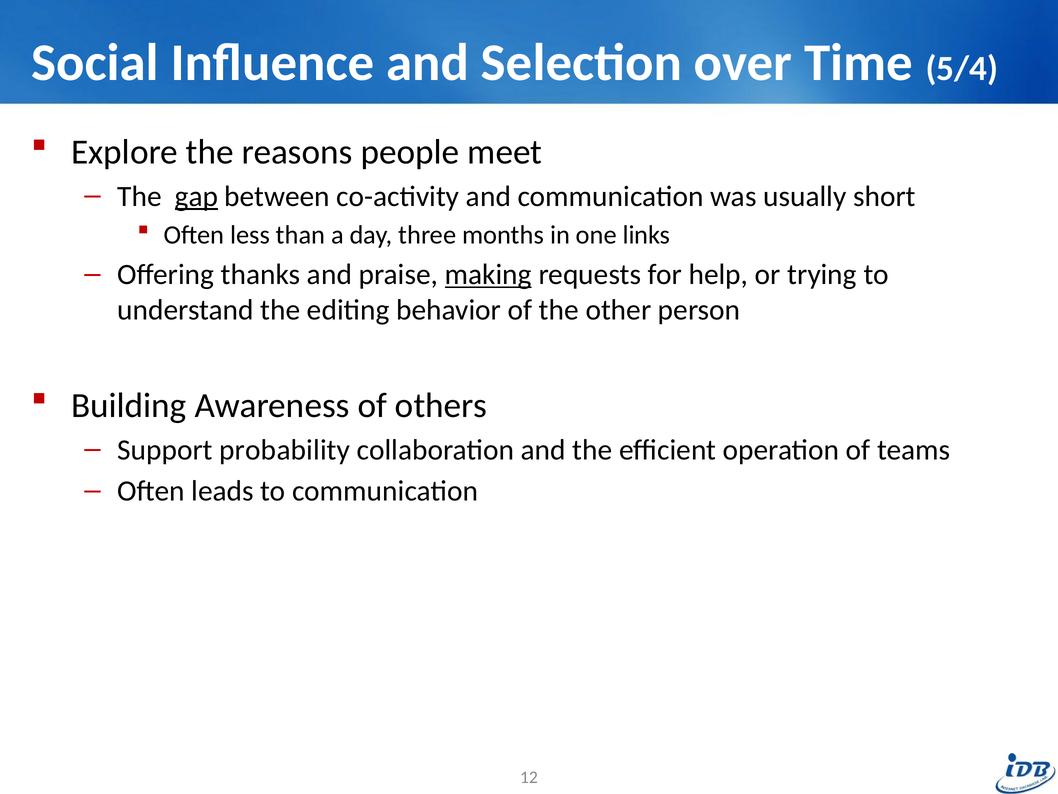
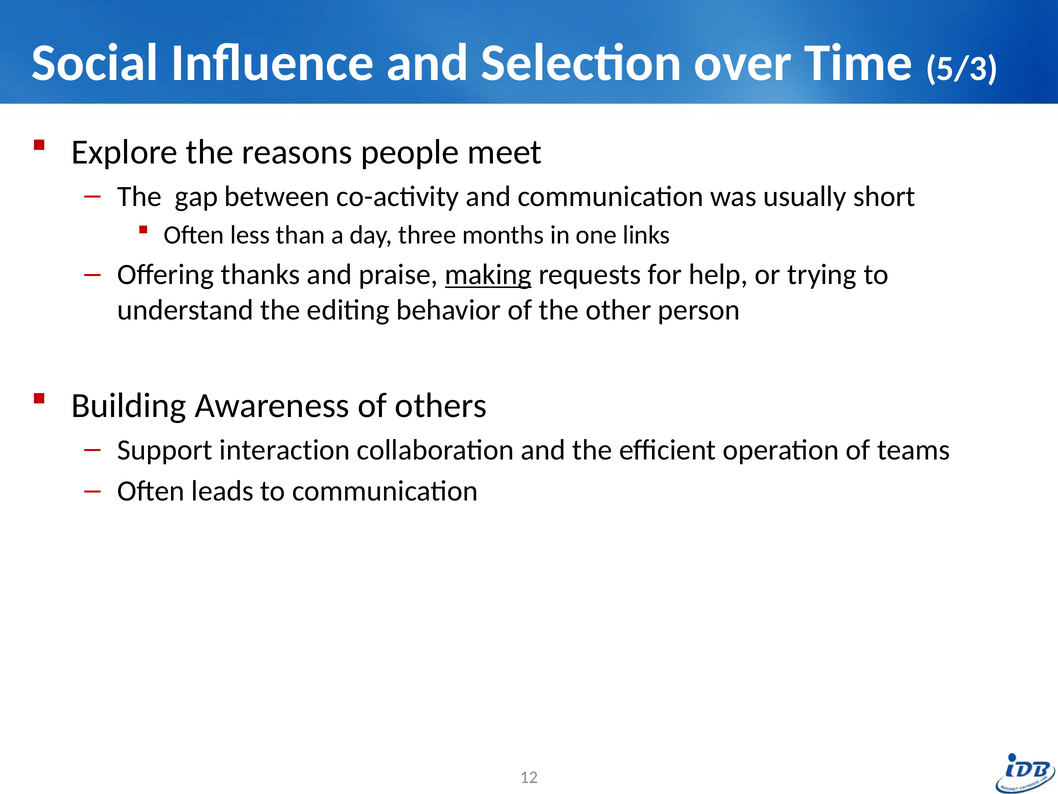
5/4: 5/4 -> 5/3 (962, 69)
gap underline: present -> none (196, 196)
probability: probability -> interaction (285, 450)
